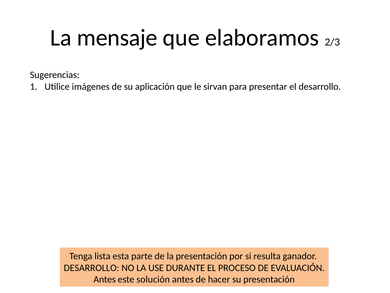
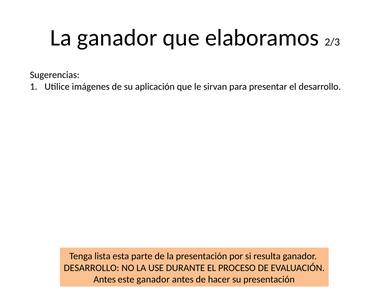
La mensaje: mensaje -> ganador (117, 38)
este solución: solución -> ganador (153, 279)
